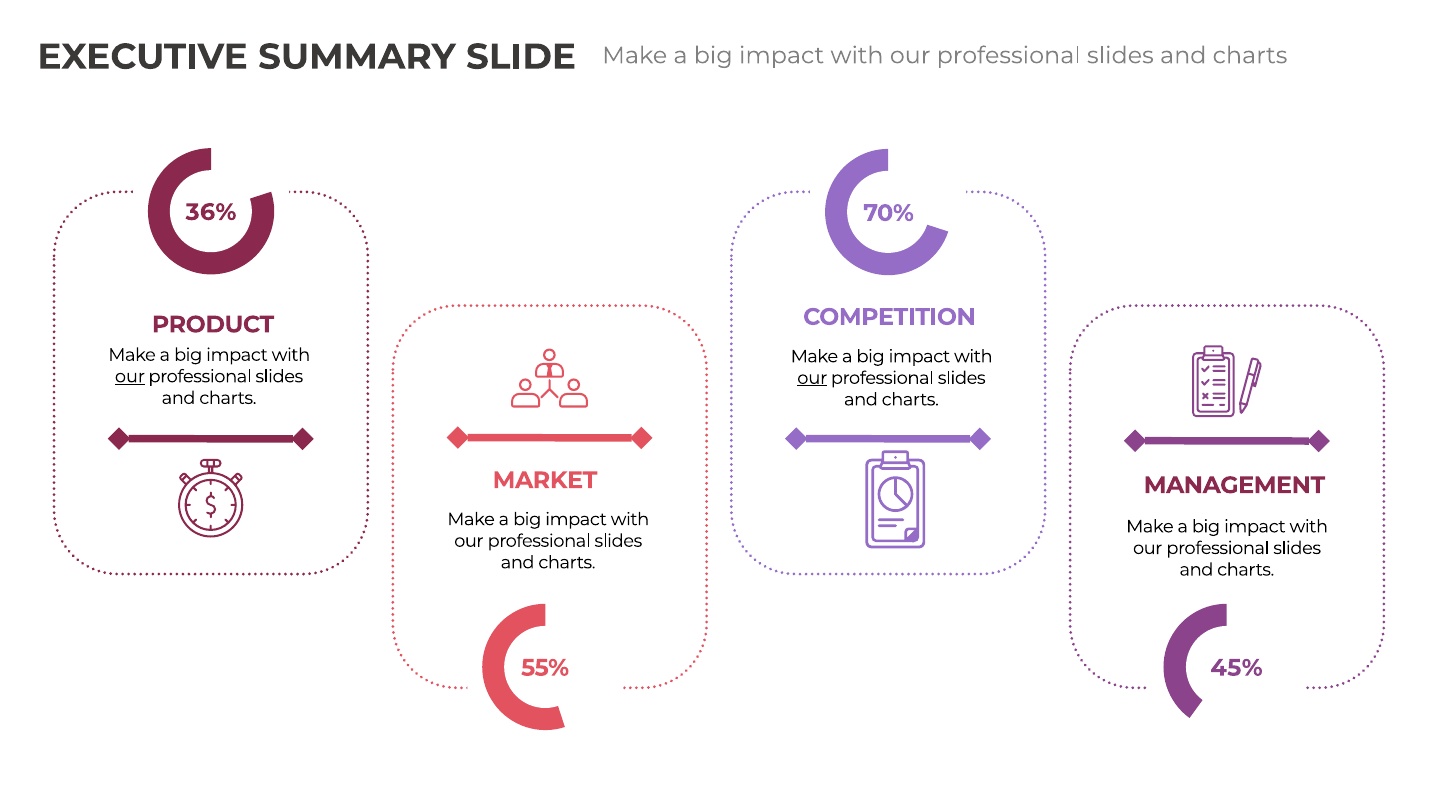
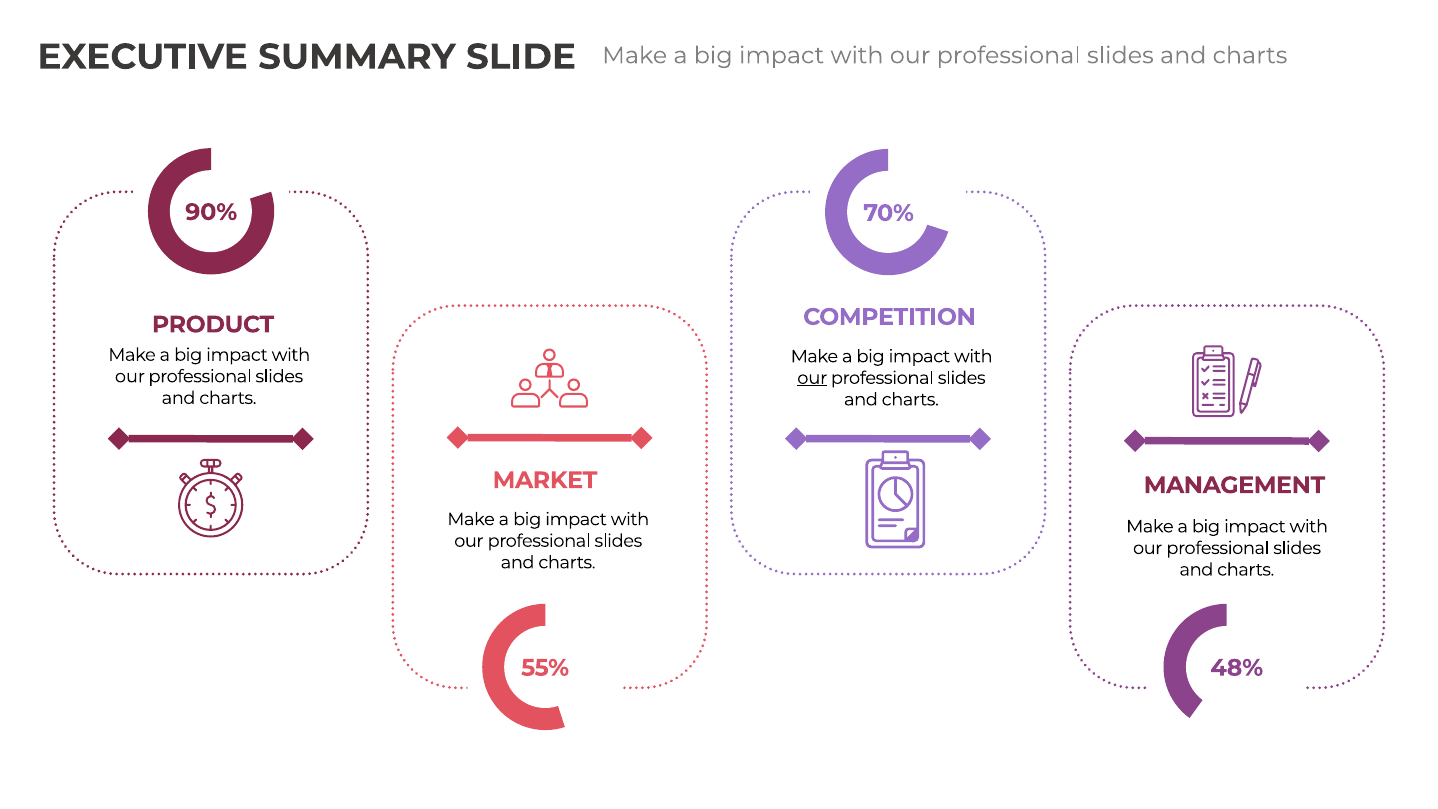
36%: 36% -> 90% (211, 212)
our underline: present -> none (130, 376)
45%: 45% -> 48% (1237, 668)
